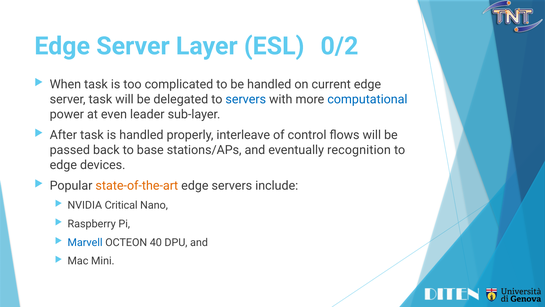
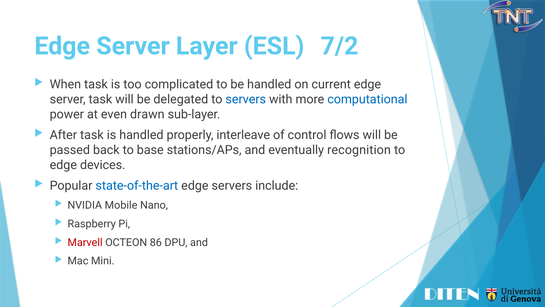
0/2: 0/2 -> 7/2 (339, 46)
leader: leader -> drawn (147, 114)
state-of-the-art colour: orange -> blue (137, 185)
Critical: Critical -> Mobile (121, 205)
Marvell colour: blue -> red (85, 242)
40: 40 -> 86 (156, 242)
